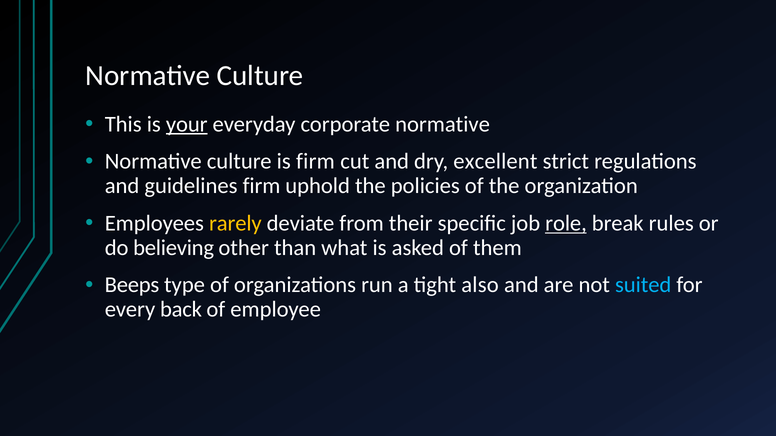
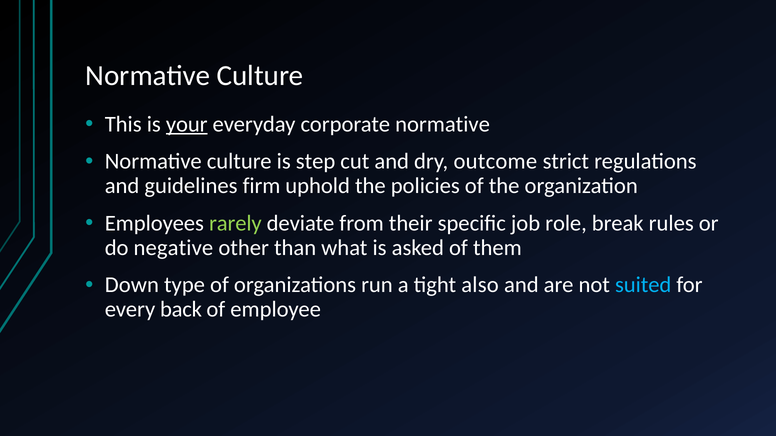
is firm: firm -> step (316, 162)
excellent: excellent -> outcome (495, 162)
rarely colour: yellow -> light green (235, 224)
role underline: present -> none (566, 224)
believing: believing -> negative (173, 248)
Beeps: Beeps -> Down (132, 285)
